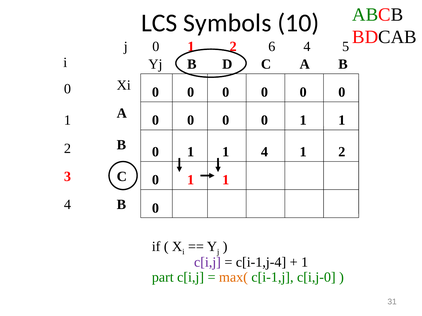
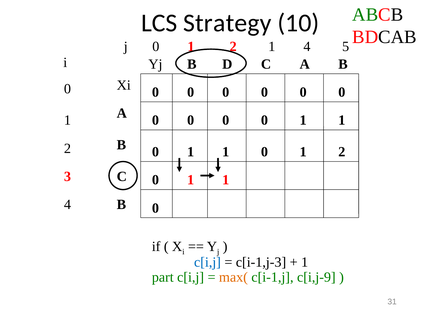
Symbols: Symbols -> Strategy (227, 23)
6: 6 -> 1 (272, 47)
4: 4 -> 0 (264, 152)
c[i,j colour: purple -> blue (207, 262)
c[i-1,j-4: c[i-1,j-4 -> c[i-1,j-3 (261, 262)
c[i,j-0: c[i,j-0 -> c[i,j-9 (316, 278)
